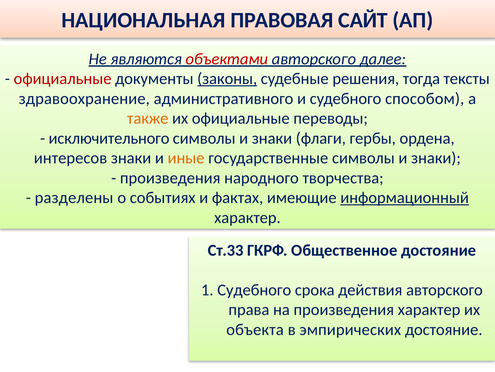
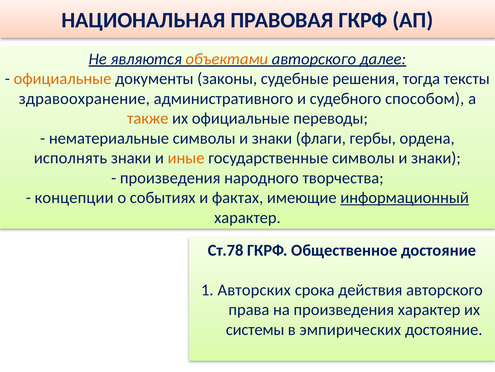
ПРАВОВАЯ САЙТ: САЙТ -> ГКРФ (363, 20)
объектами colour: red -> orange (227, 59)
официальные colour: red -> orange (63, 79)
законы underline: present -> none (227, 79)
исключительного: исключительного -> нематериальные (109, 138)
интересов: интересов -> исполнять (71, 158)
разделены: разделены -> концепции (74, 197)
Ст.33: Ст.33 -> Ст.78 (226, 250)
1 Судебного: Судебного -> Авторских (254, 289)
объекта: объекта -> системы (255, 329)
